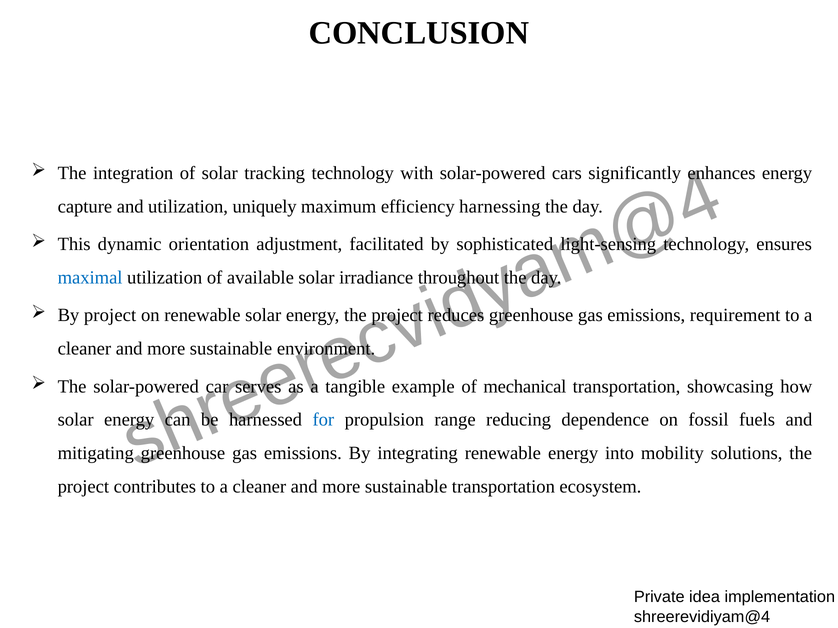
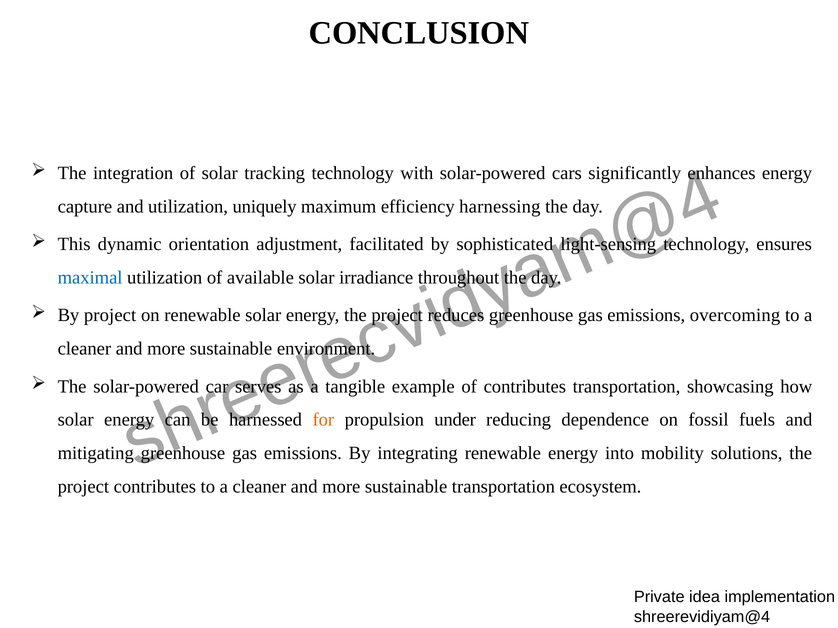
requirement: requirement -> overcoming (735, 316)
of mechanical: mechanical -> contributes (525, 387)
for colour: blue -> orange (323, 420)
range: range -> under (455, 420)
